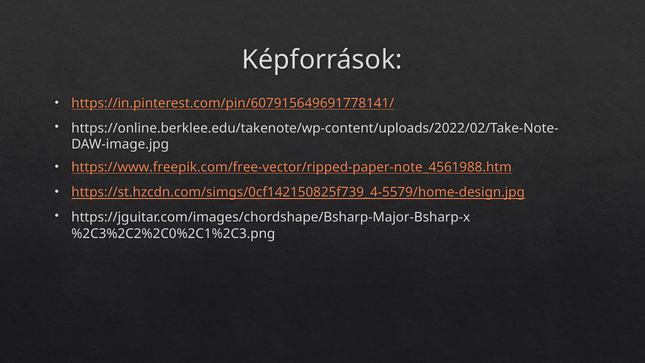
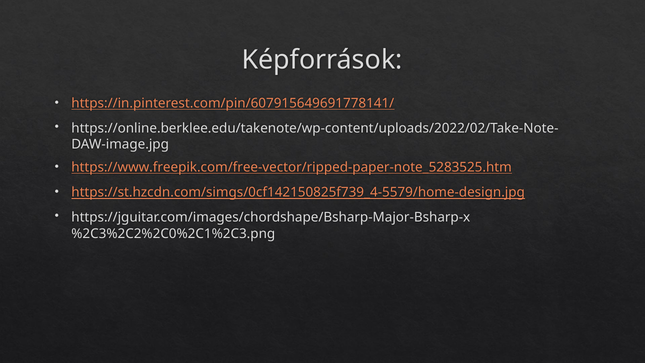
https://www.freepik.com/free-vector/ripped-paper-note_4561988.htm: https://www.freepik.com/free-vector/ripped-paper-note_4561988.htm -> https://www.freepik.com/free-vector/ripped-paper-note_5283525.htm (292, 167)
